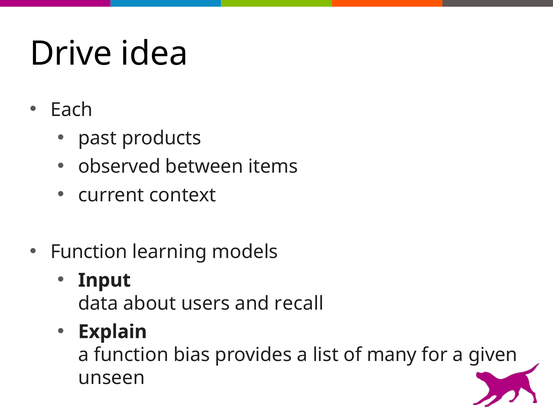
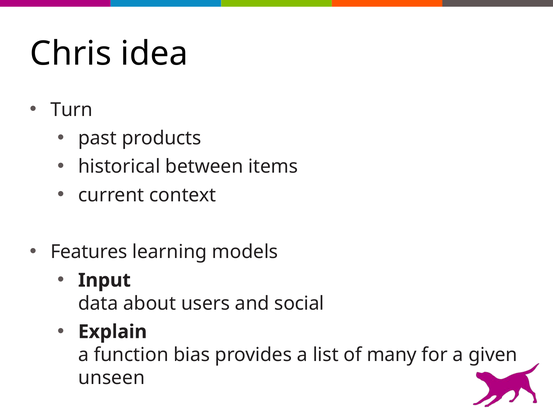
Drive: Drive -> Chris (71, 54)
Each: Each -> Turn (72, 110)
observed: observed -> historical (119, 166)
Function: Function -> Features (89, 252)
recall: recall -> social (299, 303)
